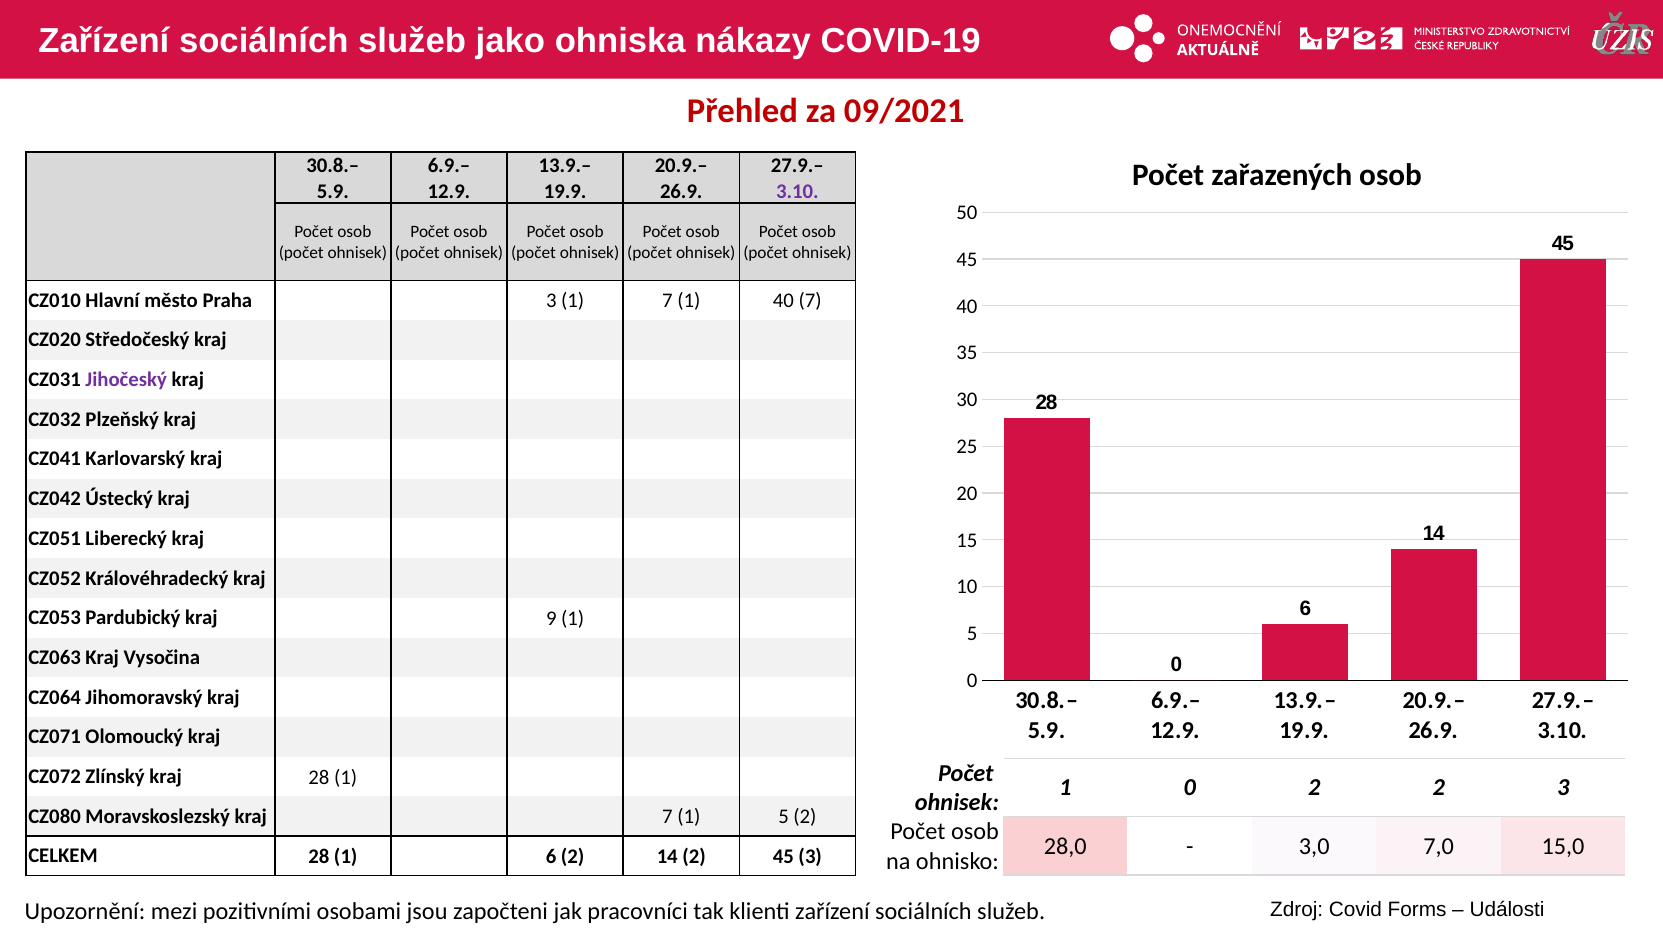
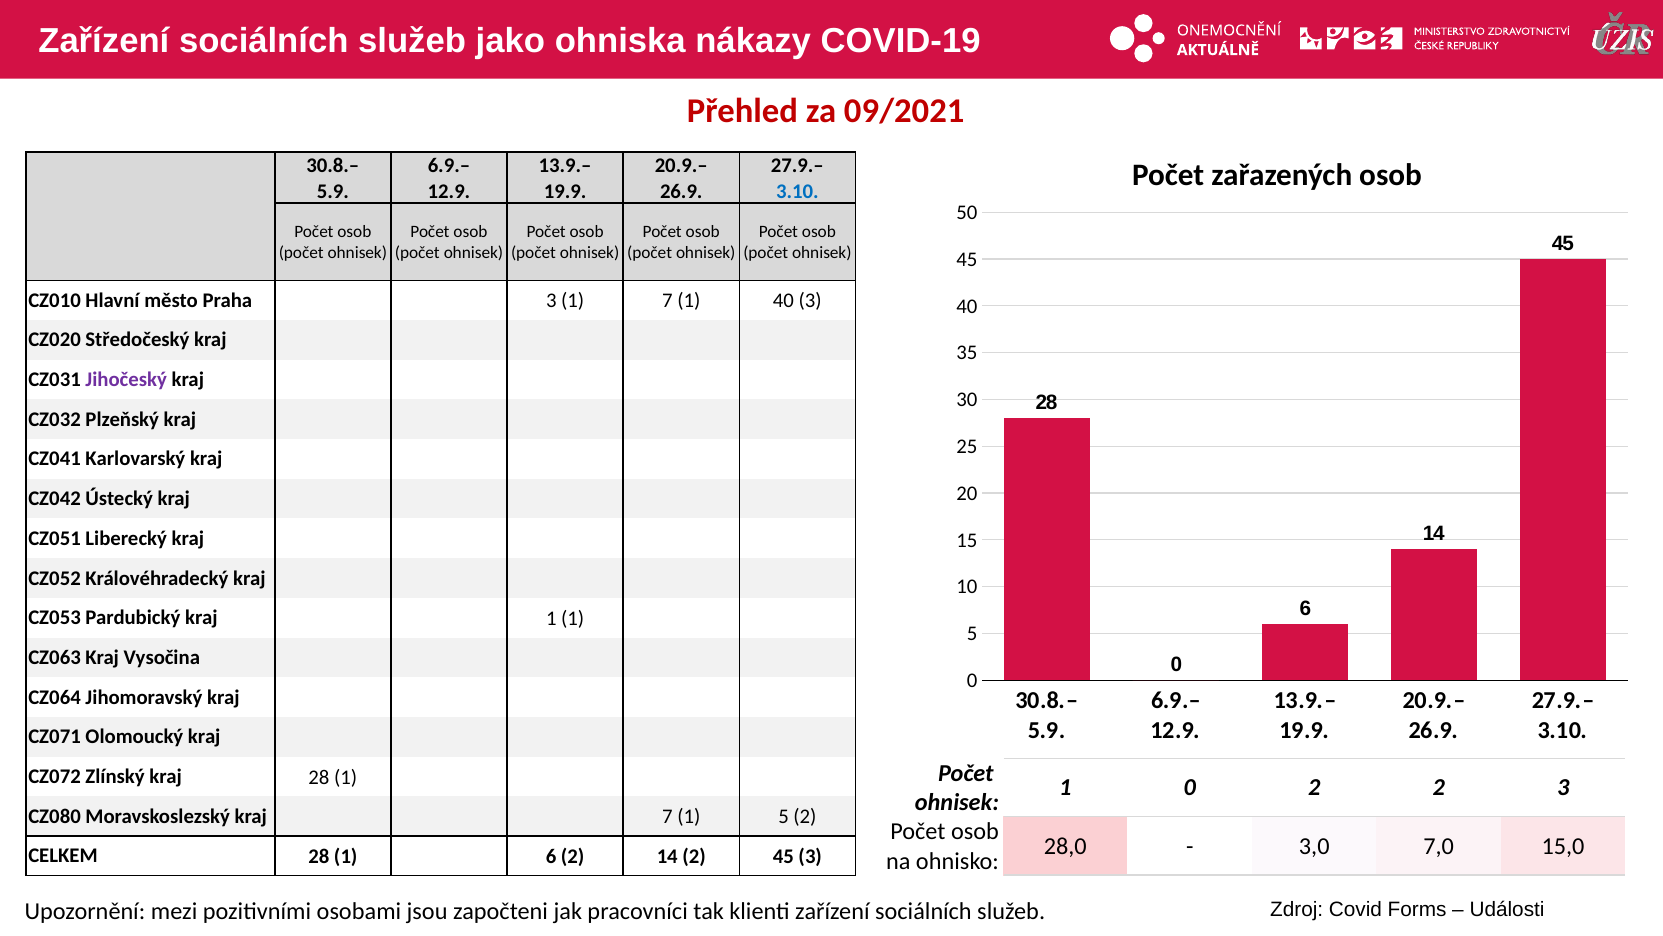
3.10 colour: purple -> blue (797, 191)
40 7: 7 -> 3 (810, 301)
kraj 9: 9 -> 1 (551, 618)
